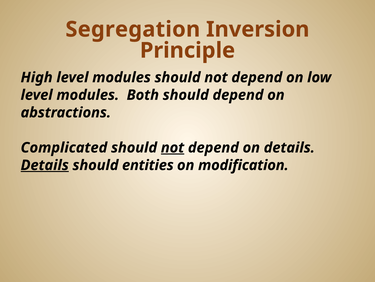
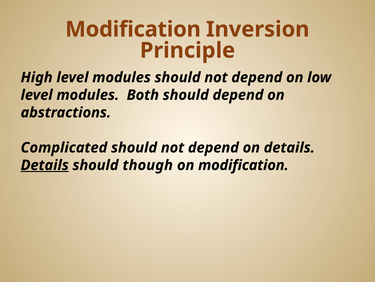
Segregation: Segregation -> Modification (133, 29)
not underline: present -> none (173, 147)
entities: entities -> though (148, 165)
